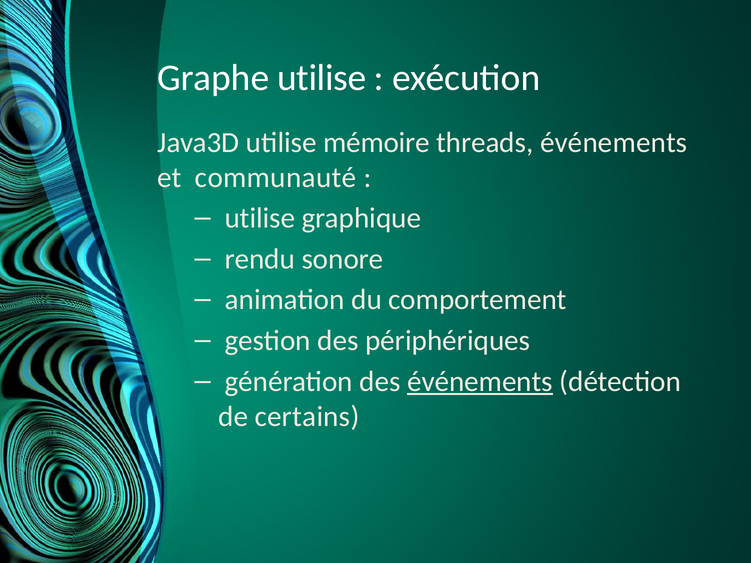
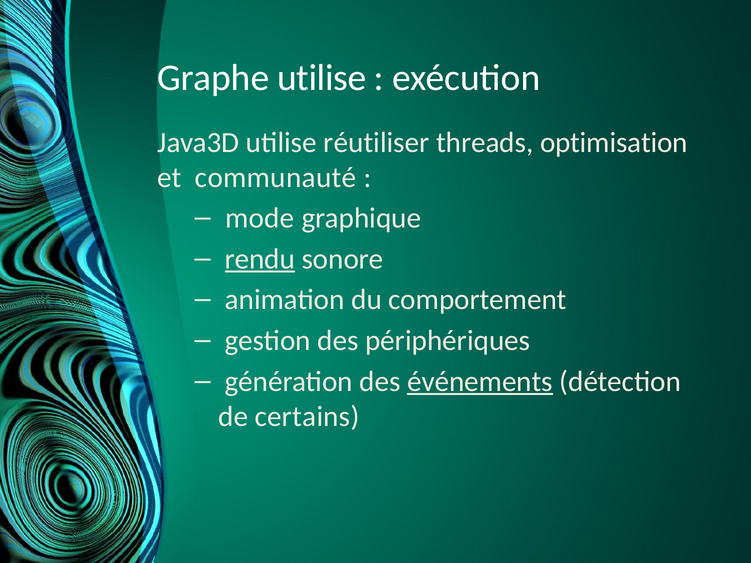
mémoire: mémoire -> réutiliser (377, 143)
threads événements: événements -> optimisation (614, 143)
utilise: utilise -> mode (260, 218)
rendu underline: none -> present (260, 259)
